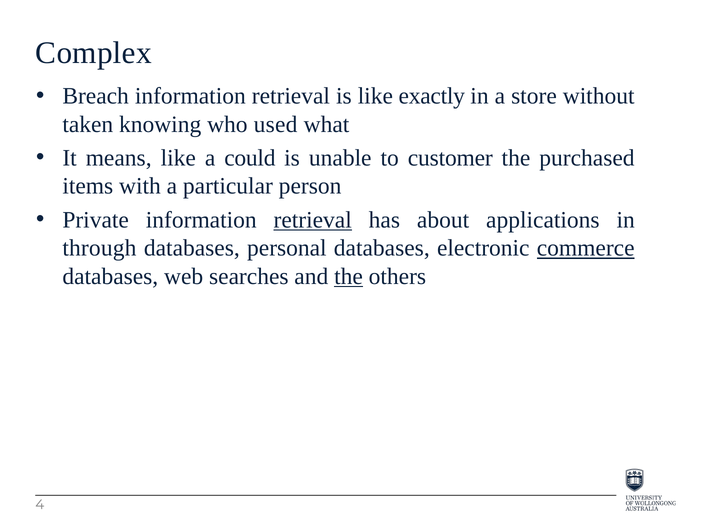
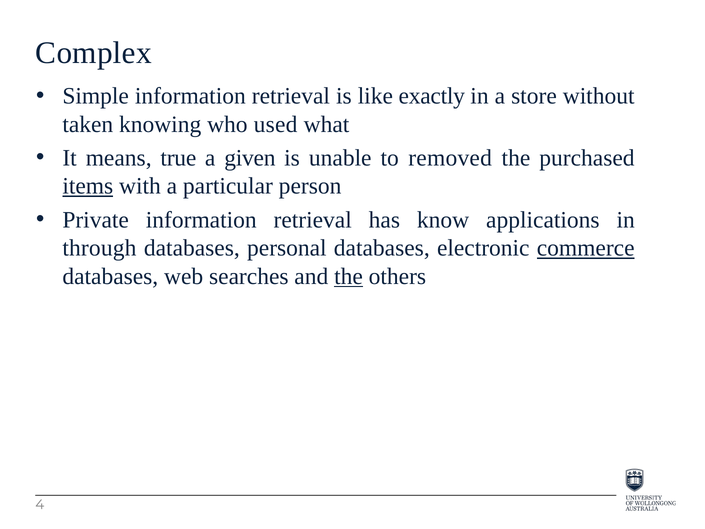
Breach: Breach -> Simple (96, 96)
means like: like -> true (178, 158)
could: could -> given (250, 158)
customer: customer -> removed (450, 158)
items underline: none -> present (88, 186)
retrieval underline: present -> none (313, 220)
about: about -> know (443, 220)
